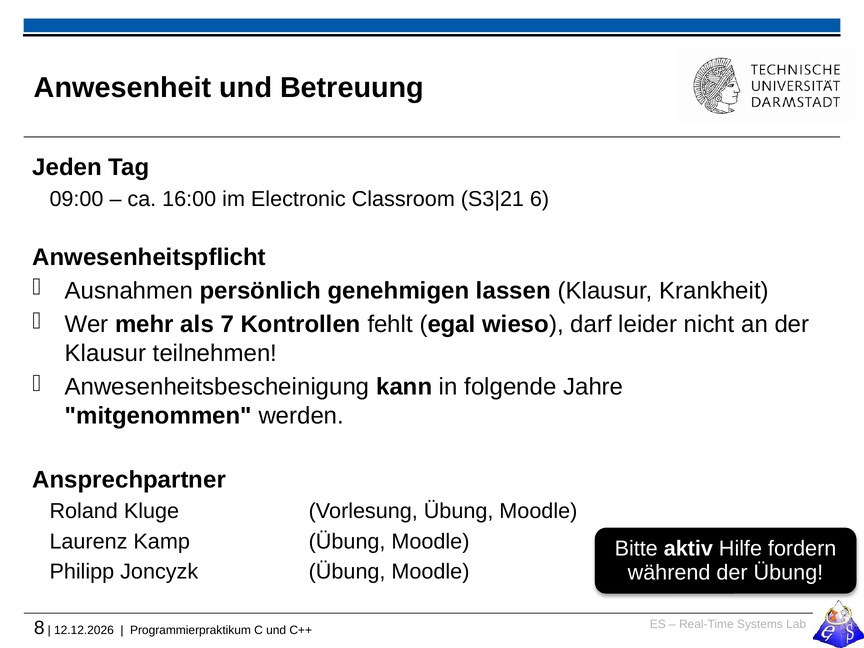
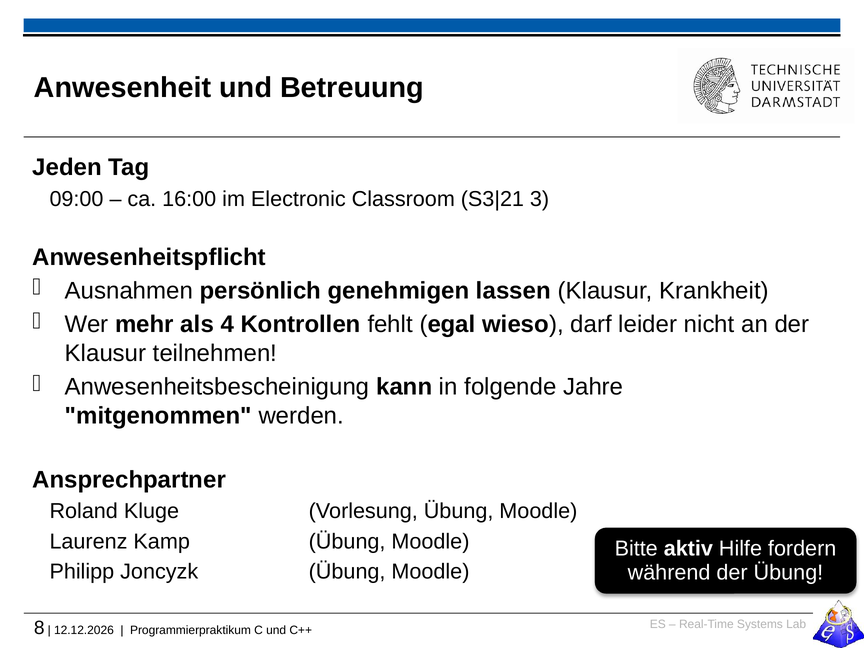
6: 6 -> 3 (540, 199)
7: 7 -> 4 (227, 325)
